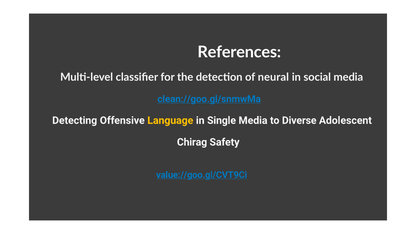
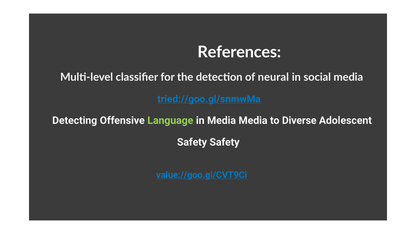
clean://goo.gl/snmwMa: clean://goo.gl/snmwMa -> tried://goo.gl/snmwMa (209, 99)
Language colour: yellow -> light green (170, 120)
in Single: Single -> Media (222, 120)
Chirag: Chirag -> Safety (192, 142)
